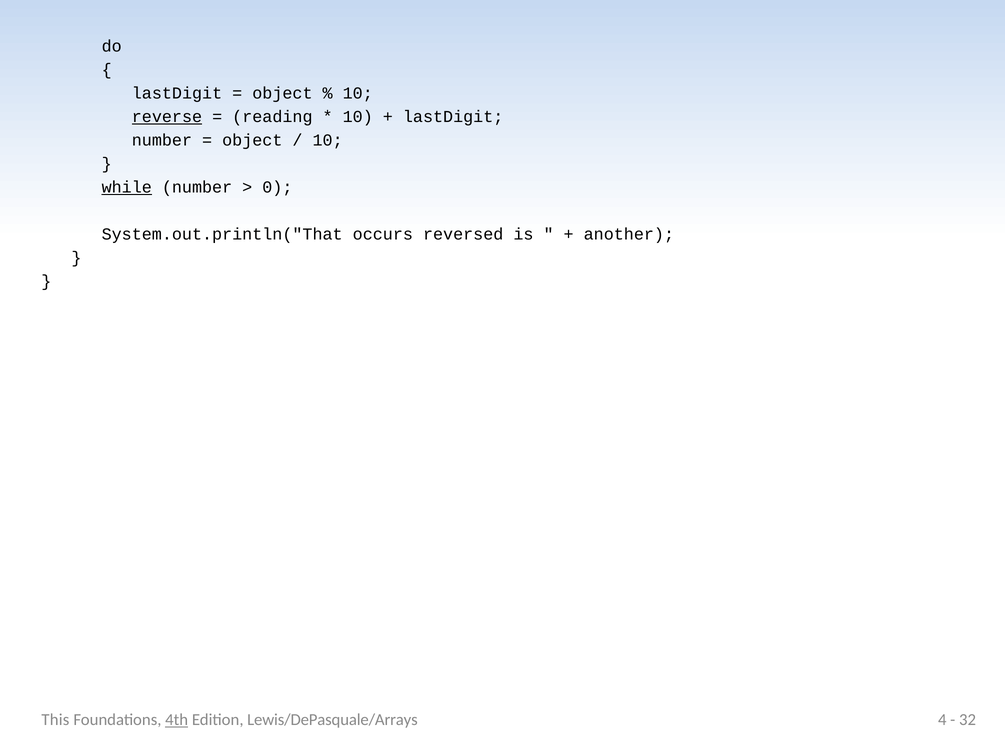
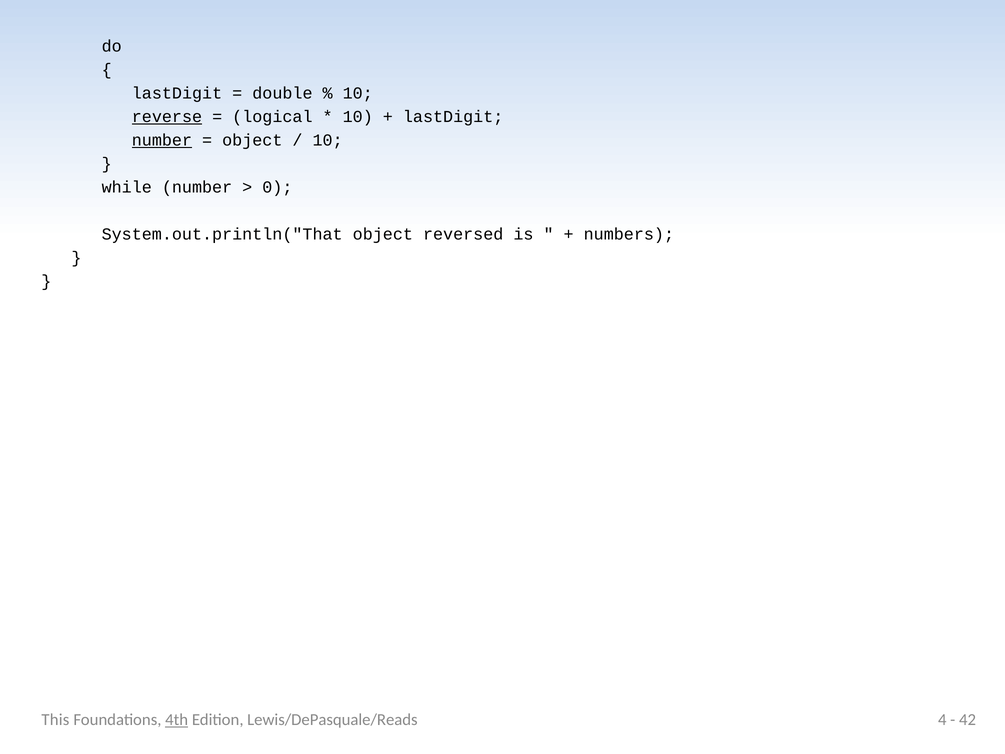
object: object -> double (282, 93)
reading: reading -> logical (272, 117)
number underline: none -> present (162, 140)
while underline: present -> none (127, 187)
System.out.println("That occurs: occurs -> object (383, 234)
another: another -> numbers (629, 234)
Lewis/DePasquale/Arrays: Lewis/DePasquale/Arrays -> Lewis/DePasquale/Reads (332, 720)
32: 32 -> 42 (968, 720)
